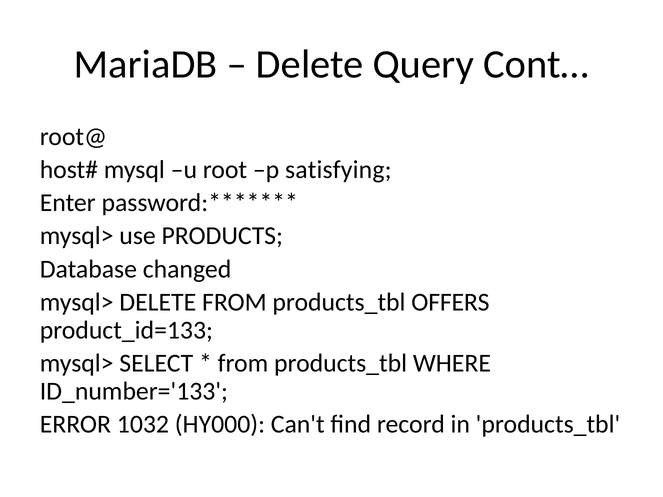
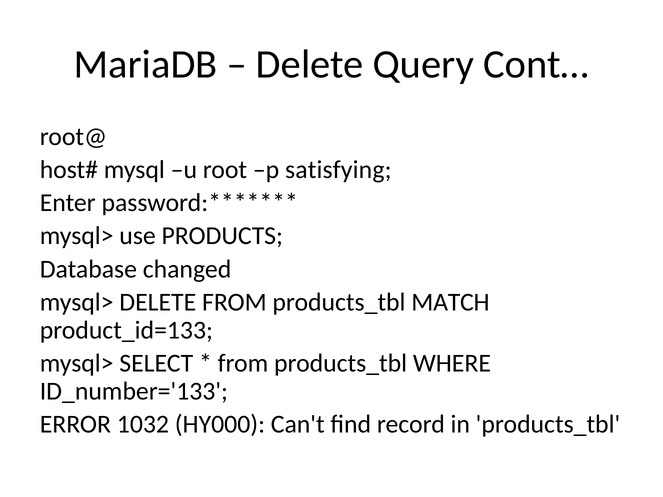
OFFERS: OFFERS -> MATCH (451, 302)
